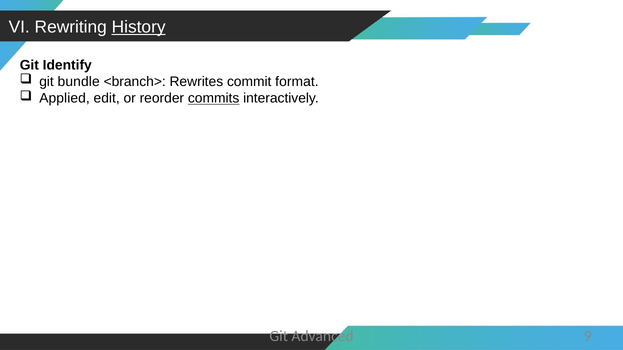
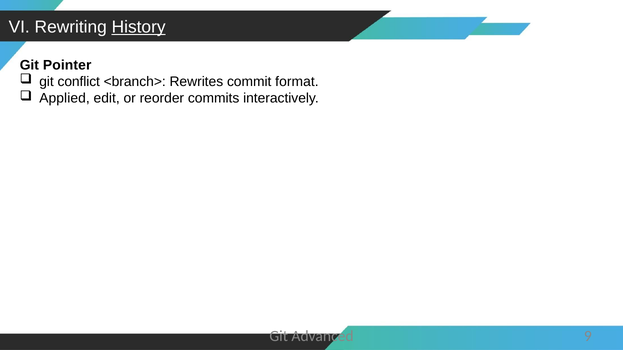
Identify: Identify -> Pointer (67, 65)
bundle: bundle -> conflict (79, 82)
commits underline: present -> none (214, 98)
